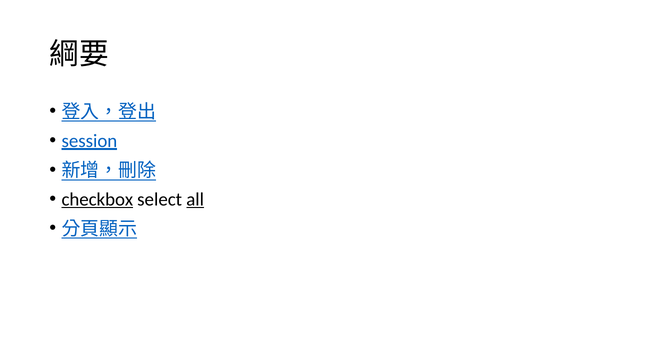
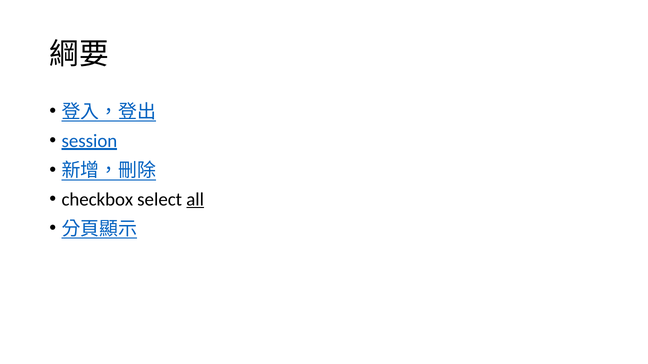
checkbox underline: present -> none (97, 200)
